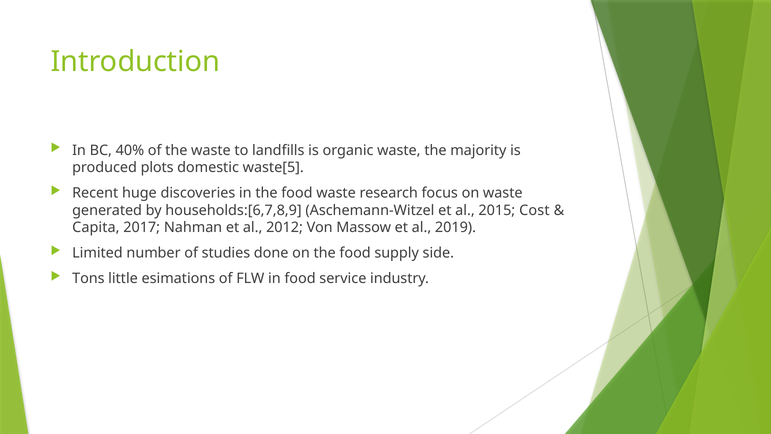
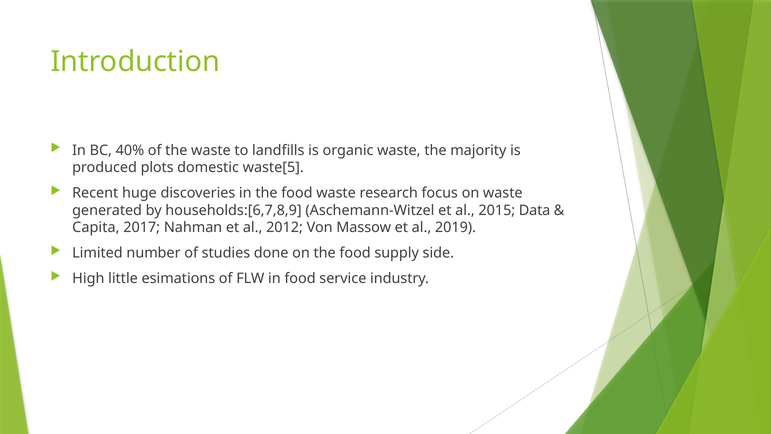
Cost: Cost -> Data (535, 210)
Tons: Tons -> High (88, 278)
